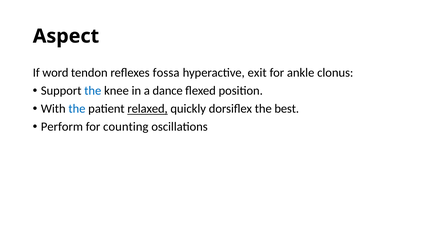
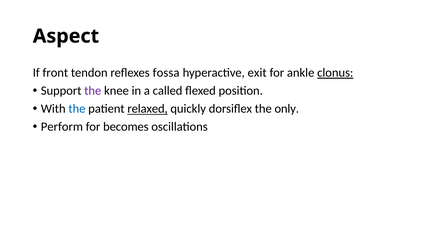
word: word -> front (55, 73)
clonus underline: none -> present (335, 73)
the colour: blue -> purple (93, 91)
dance: dance -> called (168, 91)
best: best -> only (287, 109)
counting: counting -> becomes (126, 127)
